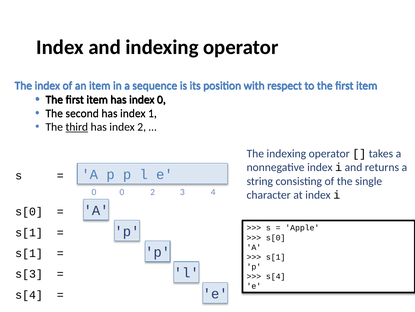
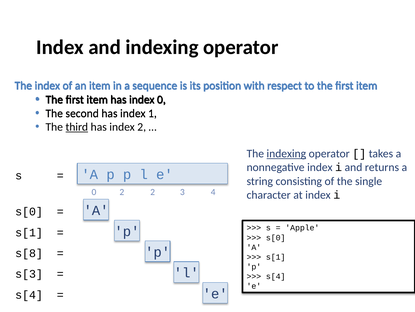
indexing underline: none -> present (286, 153)
0 0: 0 -> 2 (122, 192)
s[1: s[1 -> s[8 (29, 253)
